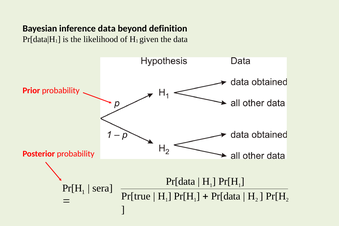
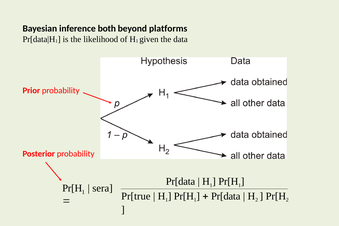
inference data: data -> both (107, 28)
definition: definition -> platforms (168, 28)
